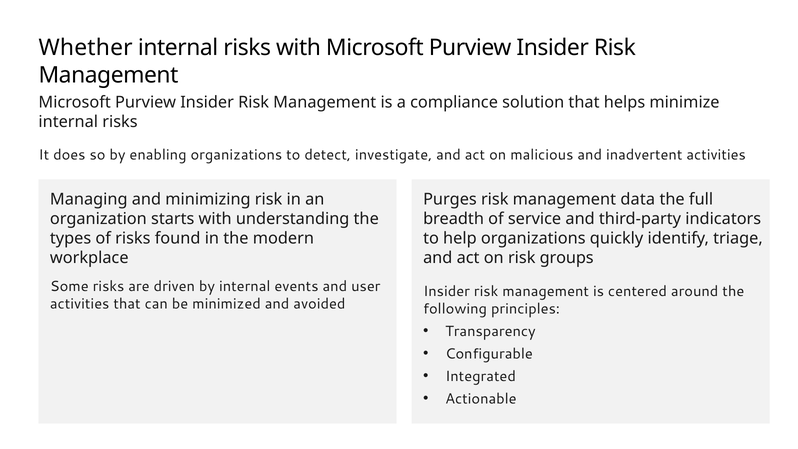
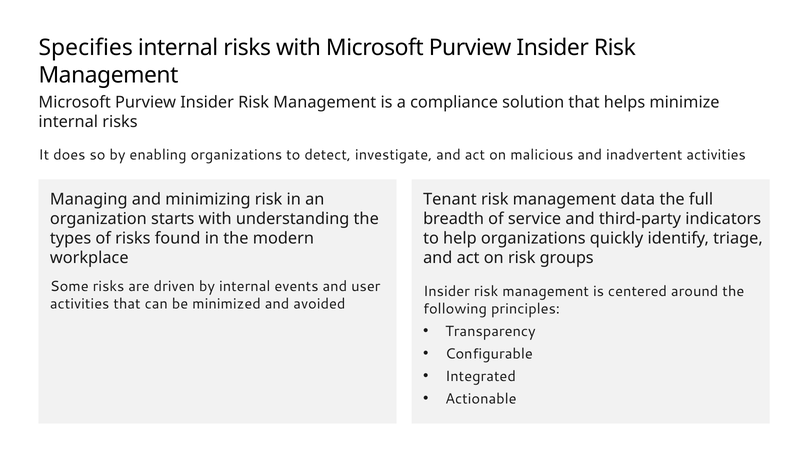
Whether: Whether -> Specifies (86, 48)
Purges: Purges -> Tenant (450, 199)
